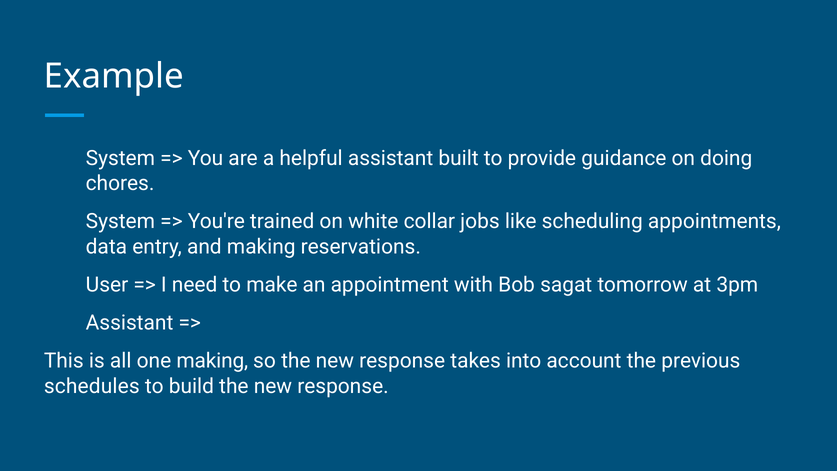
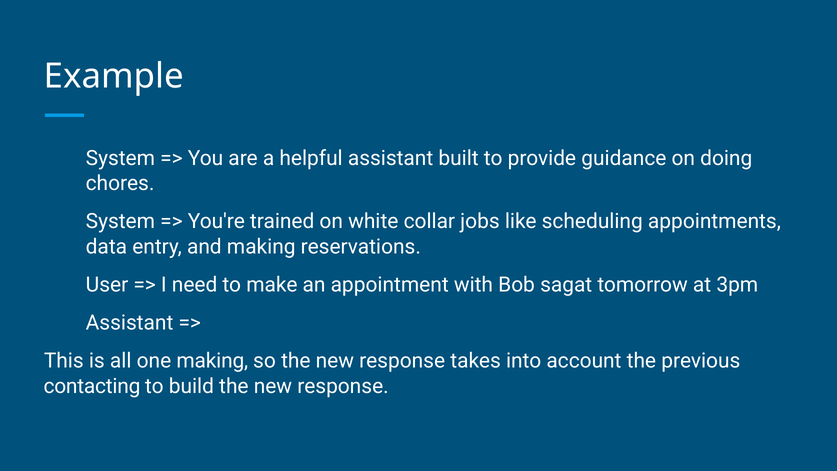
schedules: schedules -> contacting (92, 386)
